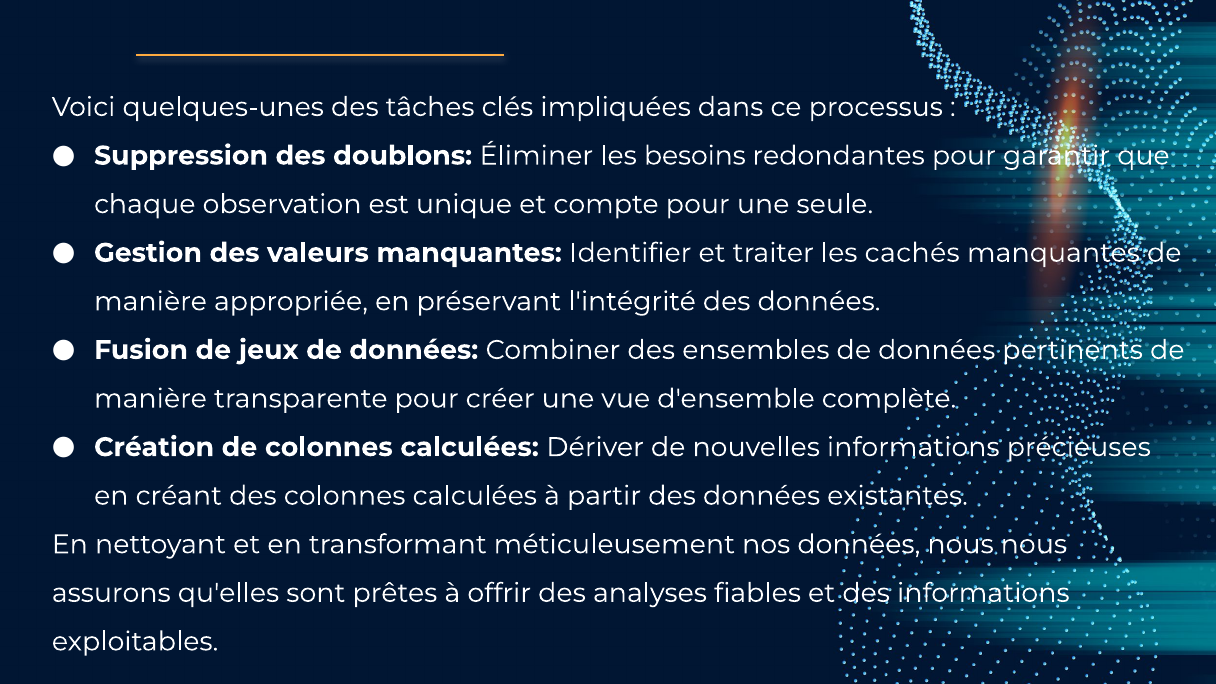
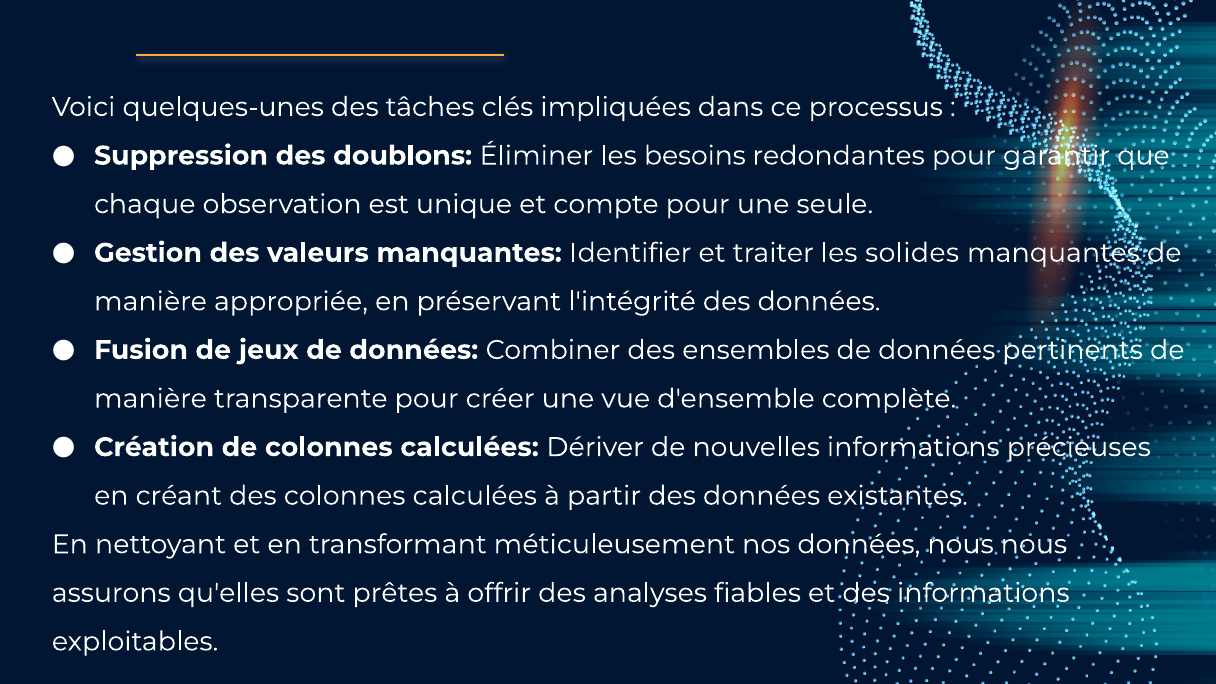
cachés: cachés -> solides (912, 253)
